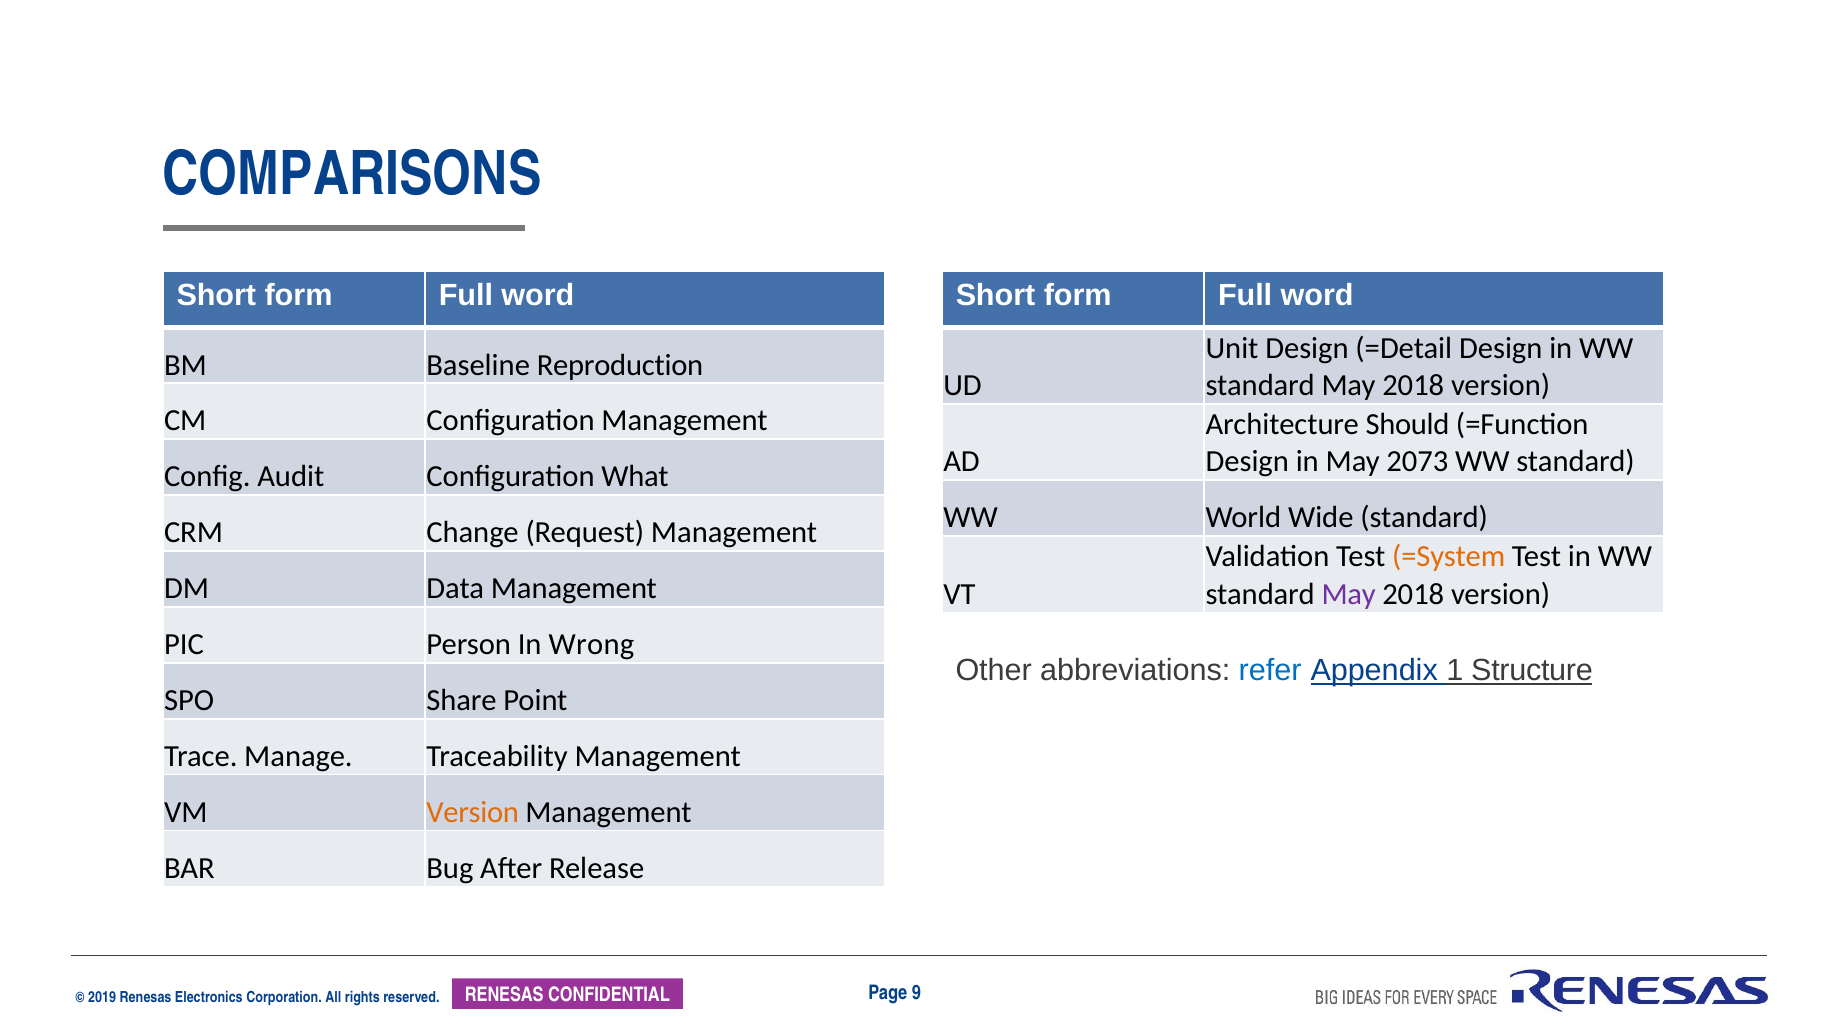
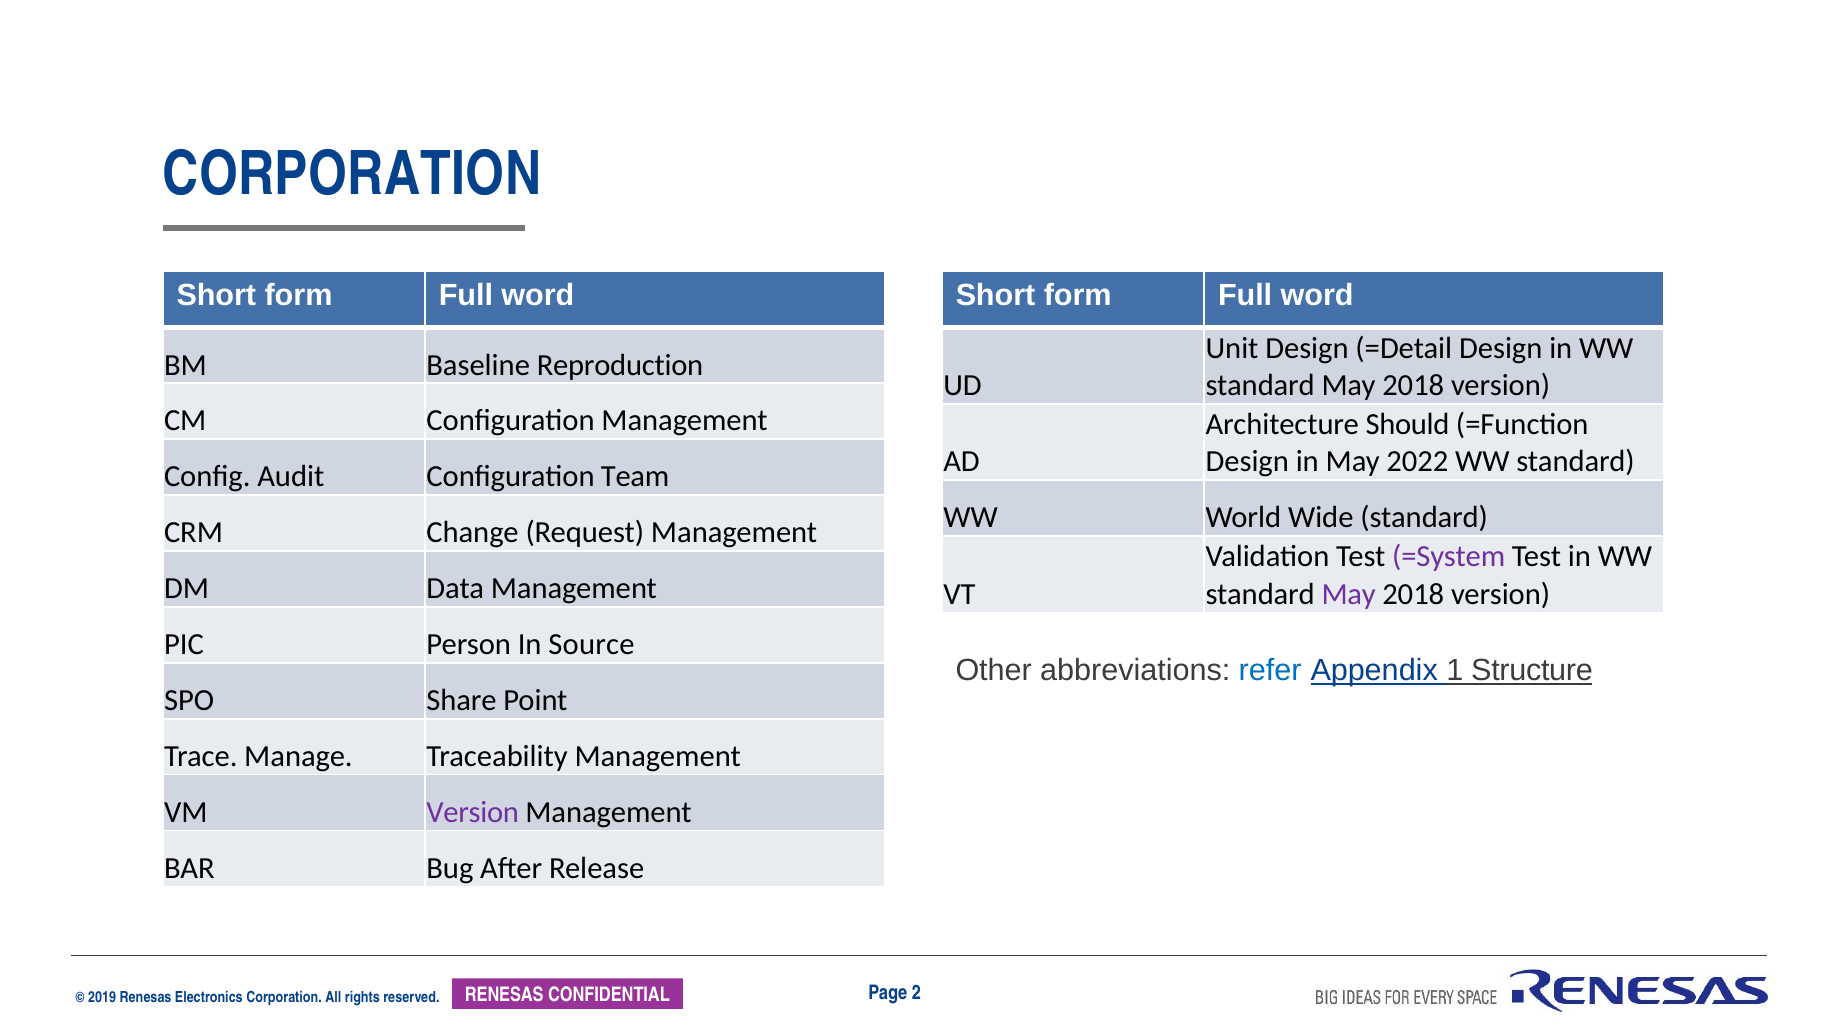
COMPARISONS: COMPARISONS -> CORPORATION (352, 174)
2073: 2073 -> 2022 (1417, 462)
What: What -> Team (635, 477)
=System colour: orange -> purple (1449, 556)
Wrong: Wrong -> Source (591, 644)
Version colour: orange -> purple (473, 812)
9: 9 -> 2 (917, 993)
